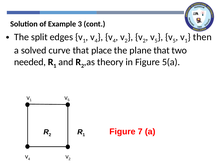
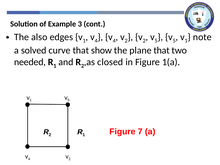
split: split -> also (39, 37)
then: then -> note (202, 37)
place: place -> show (102, 50)
theory: theory -> closed (110, 62)
5(a: 5(a -> 1(a (171, 62)
